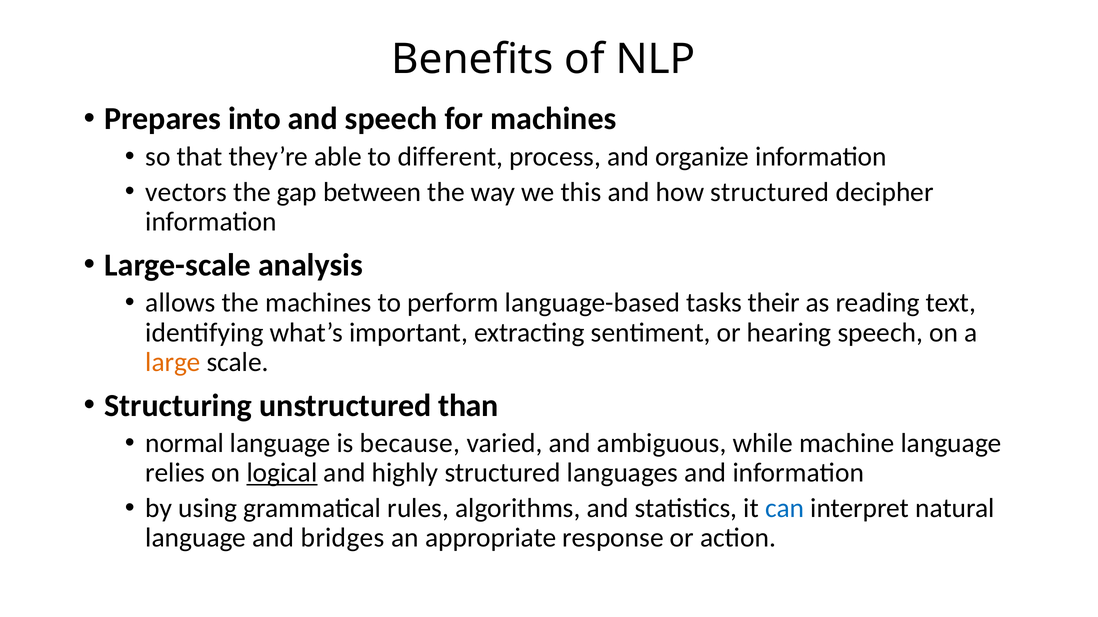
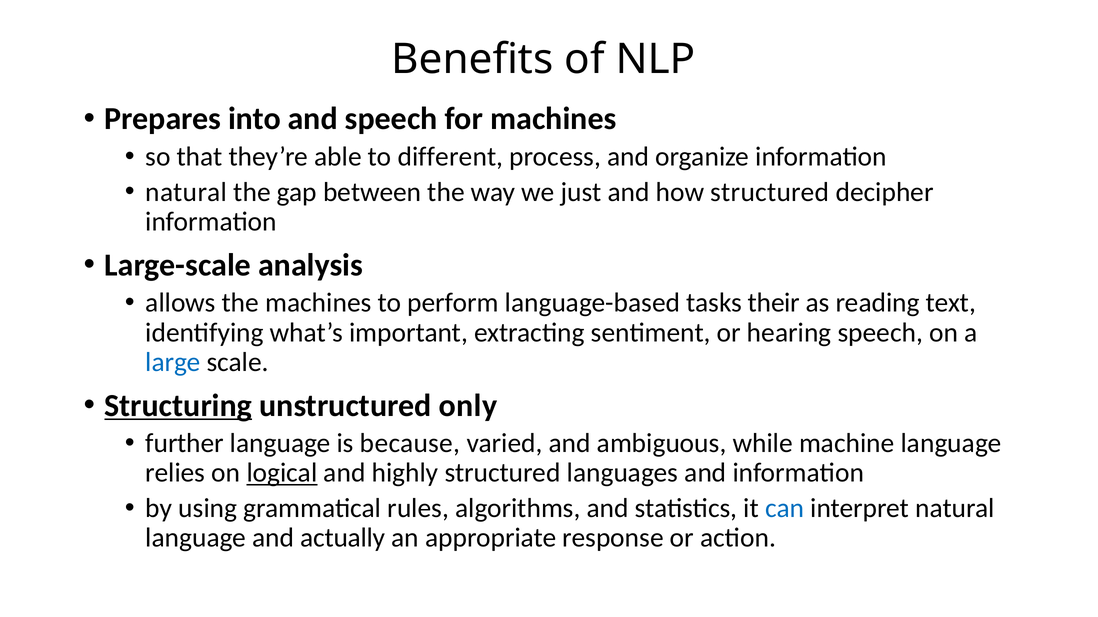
vectors: vectors -> natural (186, 192)
this: this -> just (581, 192)
large colour: orange -> blue (173, 362)
Structuring underline: none -> present (178, 406)
than: than -> only (468, 406)
normal: normal -> further (185, 444)
bridges: bridges -> actually (343, 538)
